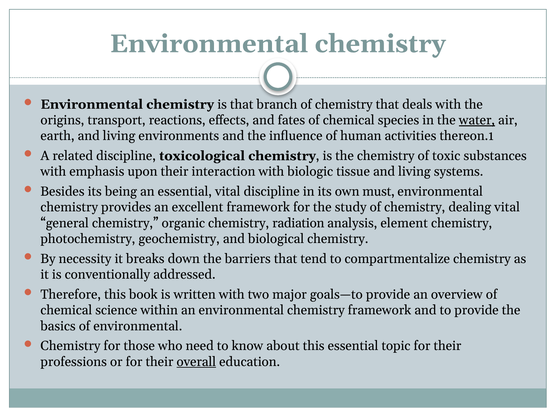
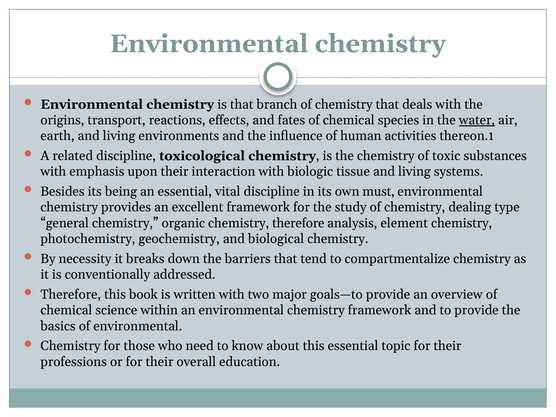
dealing vital: vital -> type (507, 207)
chemistry radiation: radiation -> therefore (298, 223)
overall underline: present -> none (196, 362)
